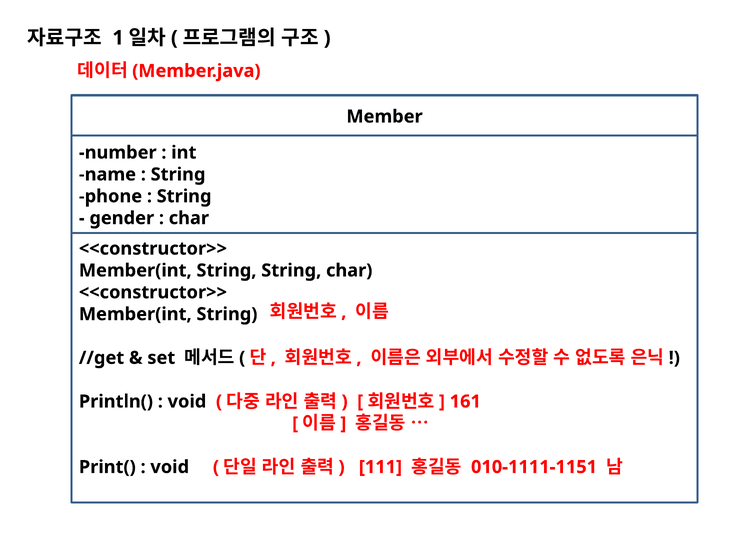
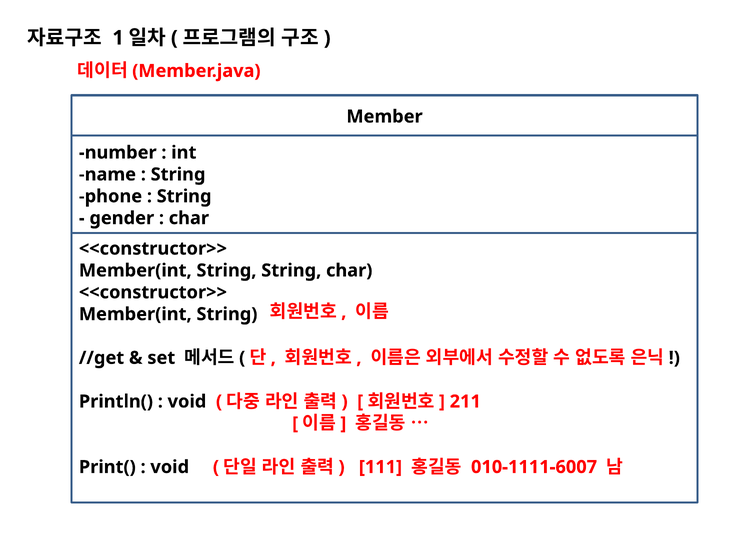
161: 161 -> 211 (465, 402)
010-1111-1151: 010-1111-1151 -> 010-1111-6007 (534, 468)
